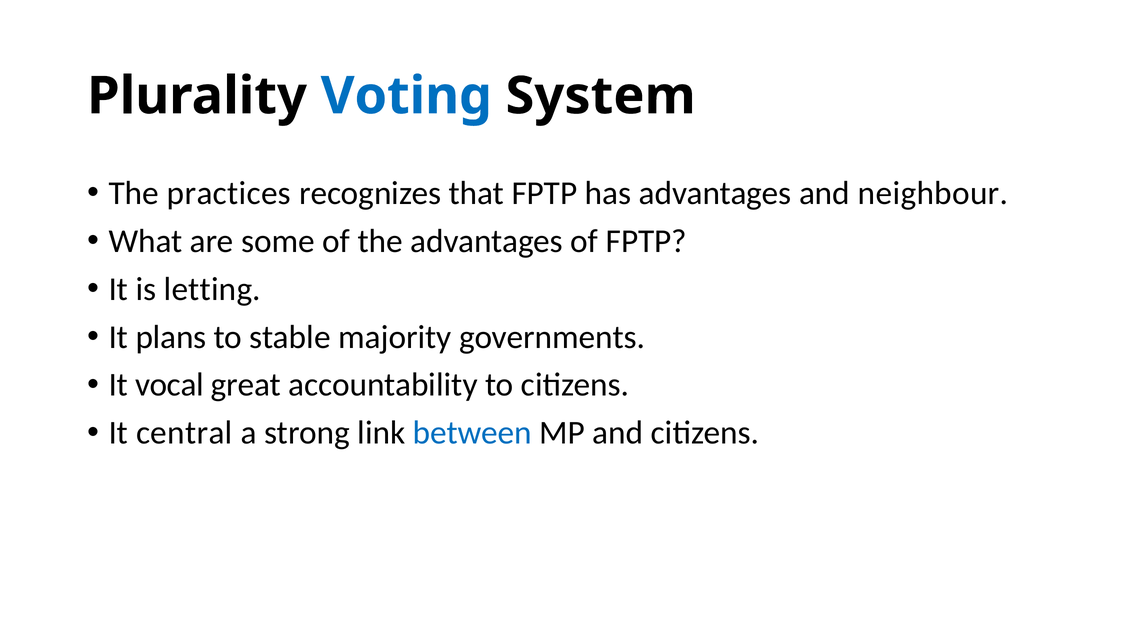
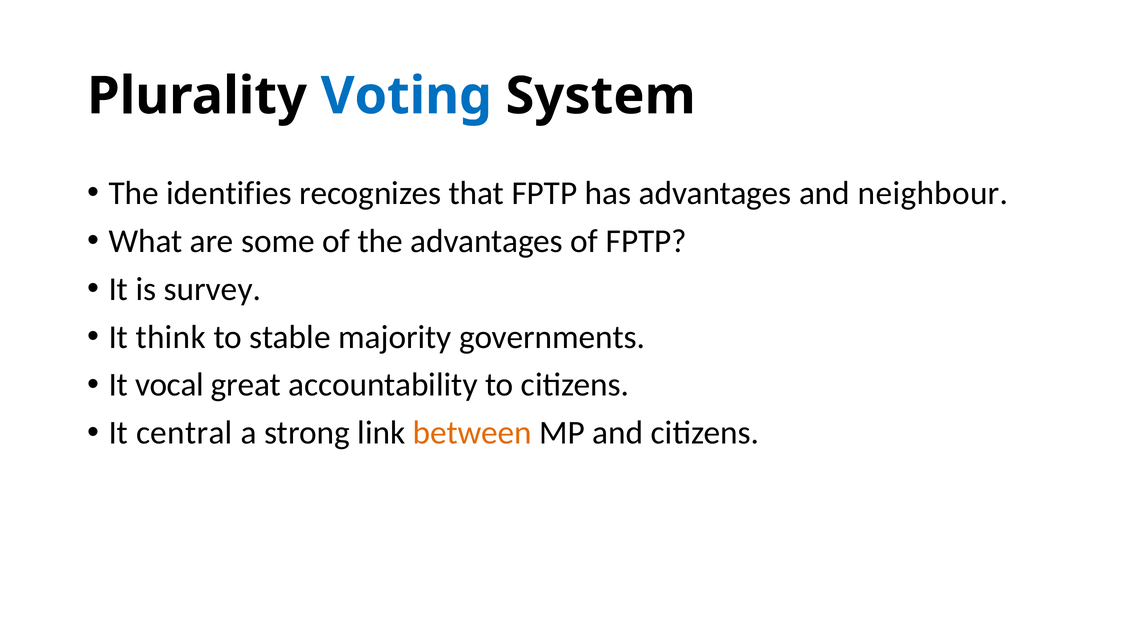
practices: practices -> identifies (229, 193)
letting: letting -> survey (212, 289)
plans: plans -> think (171, 337)
between colour: blue -> orange (472, 433)
